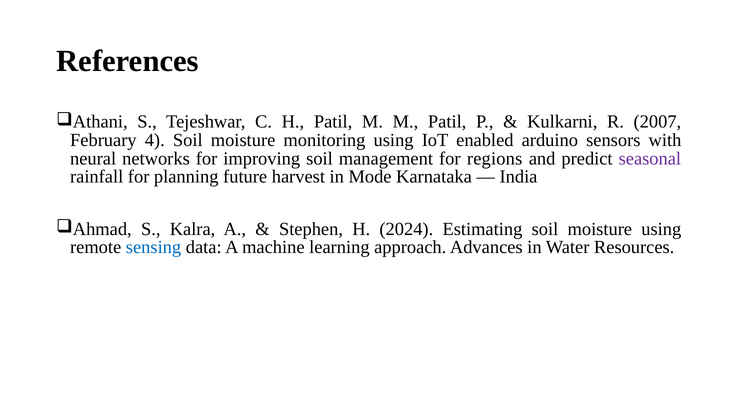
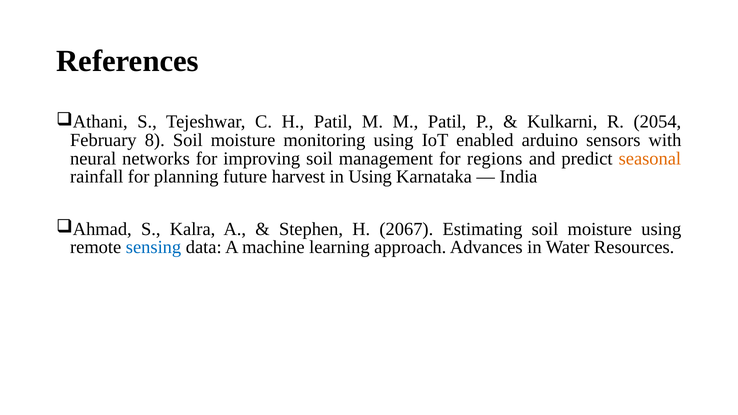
2007: 2007 -> 2054 (657, 122)
4: 4 -> 8 (155, 140)
seasonal colour: purple -> orange (650, 159)
in Mode: Mode -> Using (370, 177)
2024: 2024 -> 2067 (406, 229)
